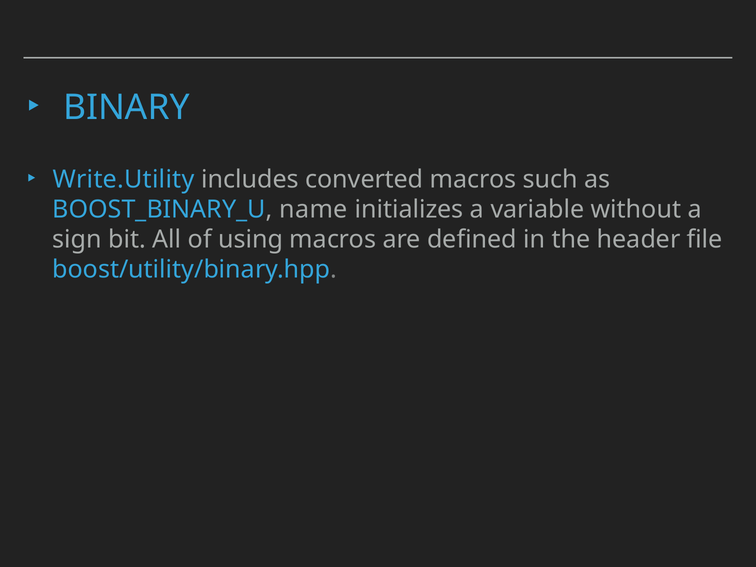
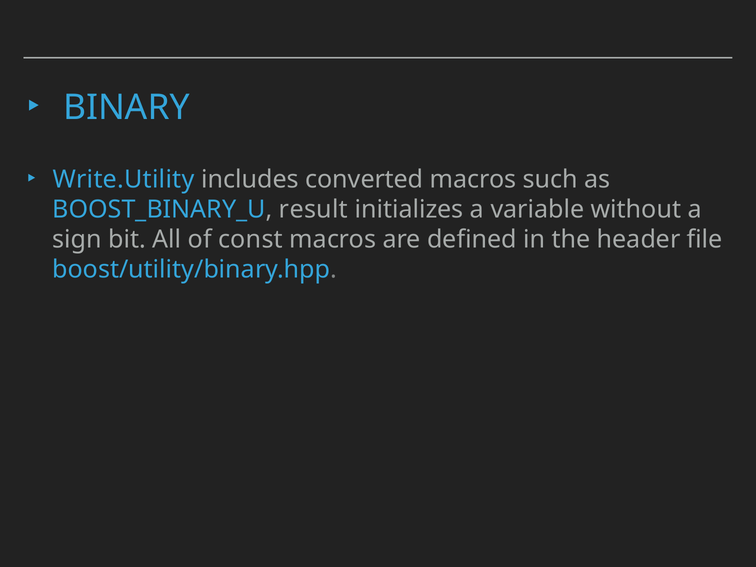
name: name -> result (313, 209)
using: using -> const (251, 239)
